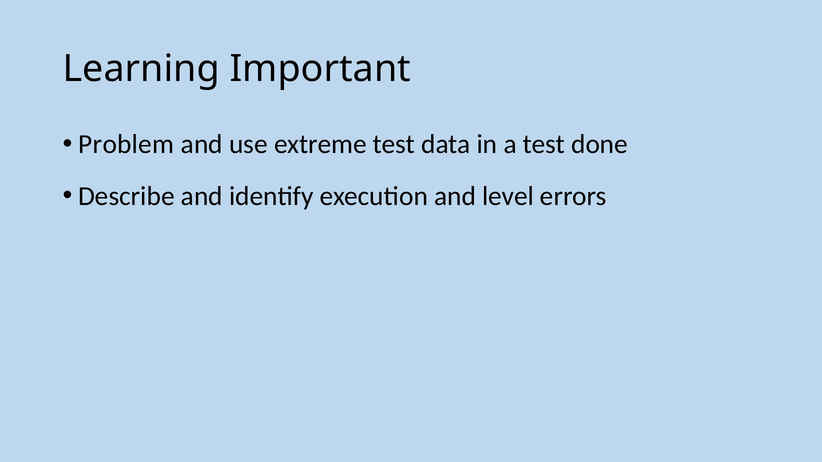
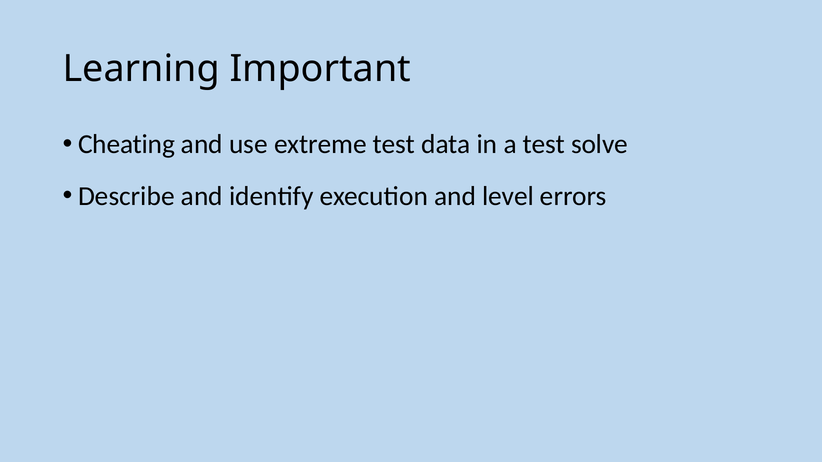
Problem: Problem -> Cheating (127, 145)
done: done -> solve (600, 145)
